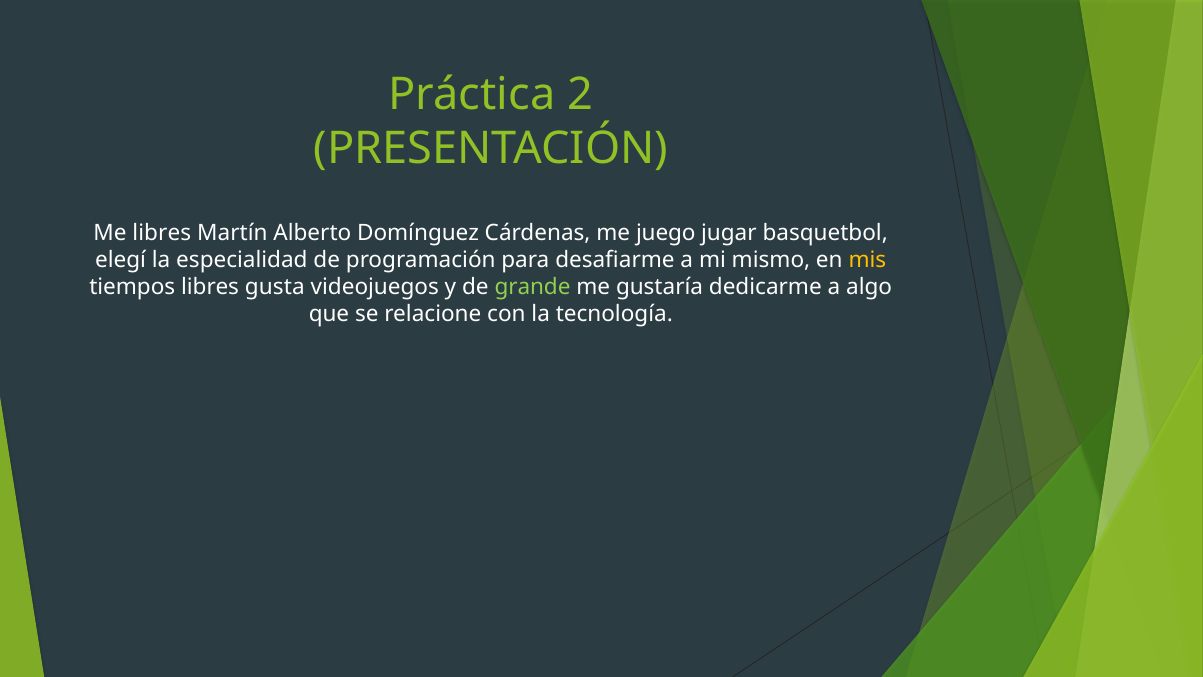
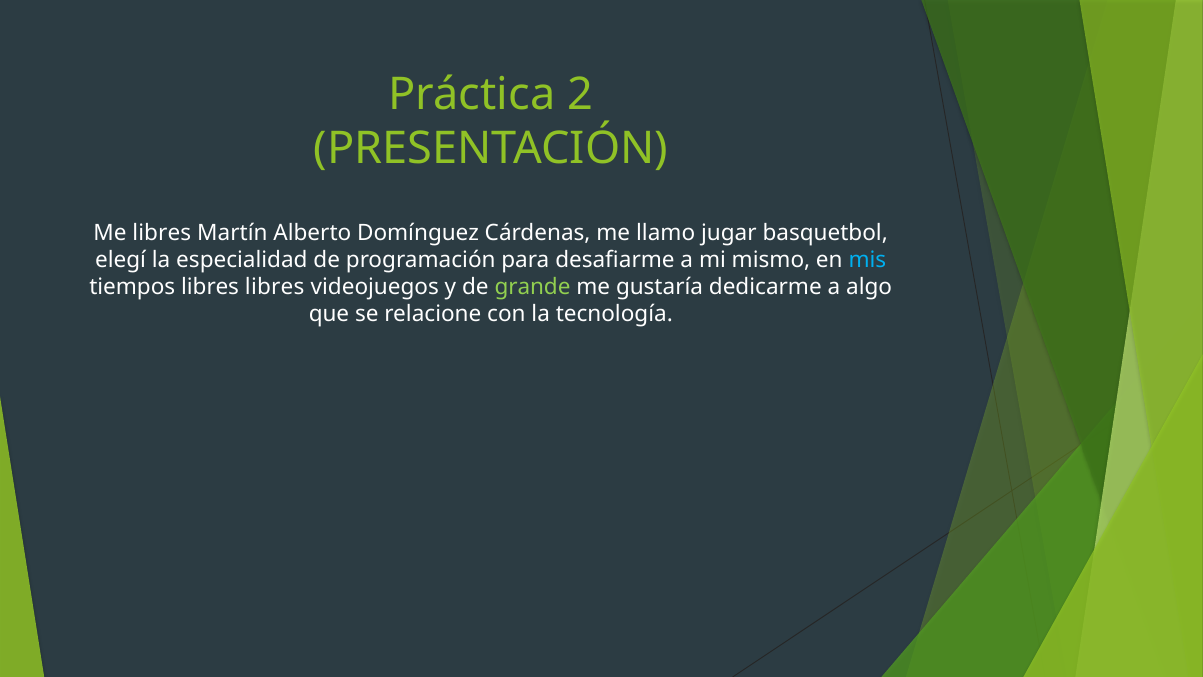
juego: juego -> llamo (666, 233)
mis colour: yellow -> light blue (867, 260)
libres gusta: gusta -> libres (275, 287)
